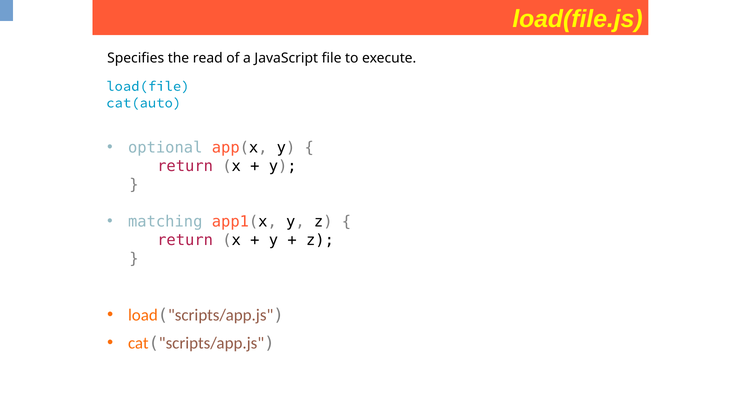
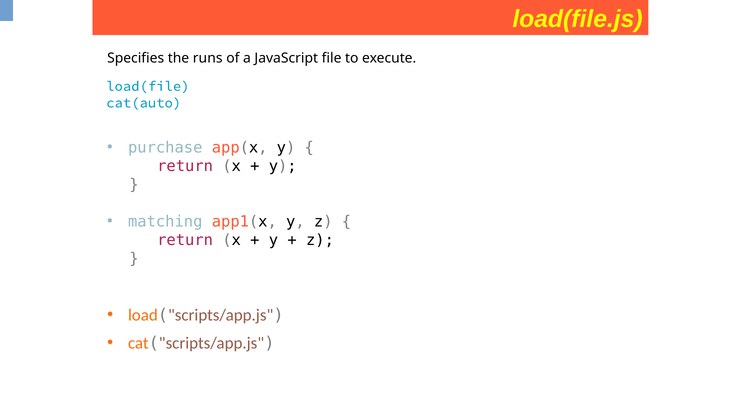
read: read -> runs (208, 58)
optional: optional -> purchase (165, 147)
